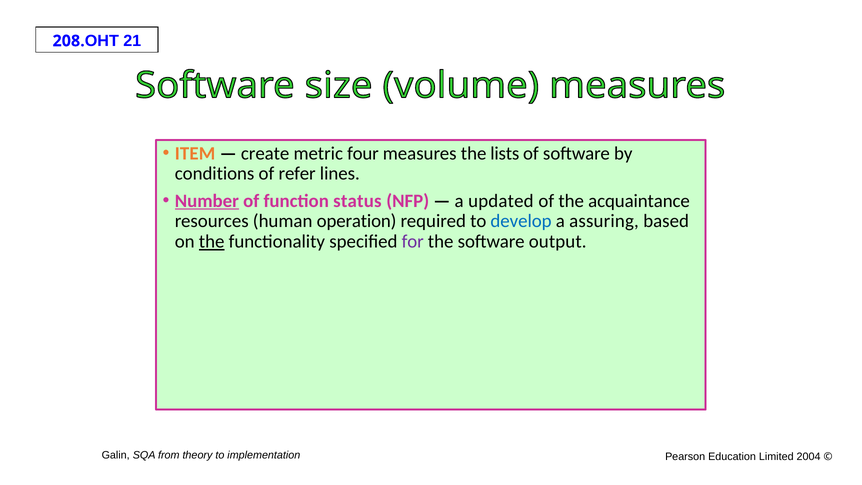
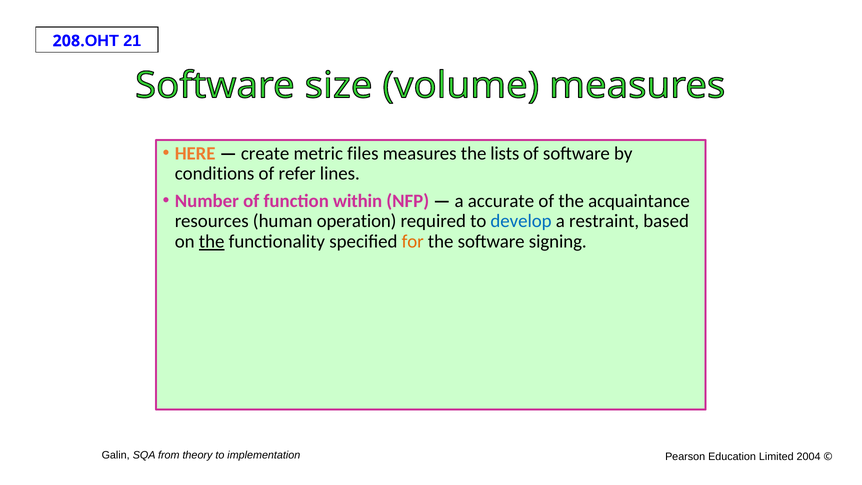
ITEM: ITEM -> HERE (195, 153)
four: four -> files (363, 153)
Number underline: present -> none (207, 201)
status: status -> within (358, 201)
updated: updated -> accurate (501, 201)
assuring: assuring -> restraint (604, 221)
for colour: purple -> orange (413, 242)
output: output -> signing (558, 242)
